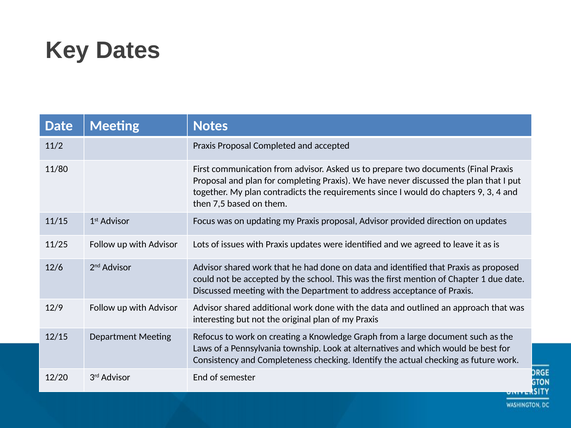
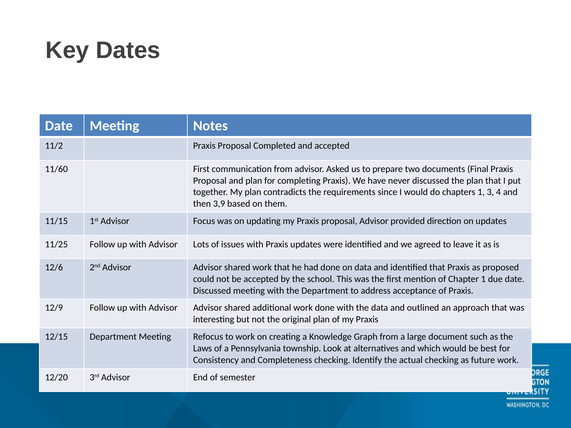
11/80: 11/80 -> 11/60 (56, 169)
chapters 9: 9 -> 1 (481, 192)
7,5: 7,5 -> 3,9 (219, 204)
